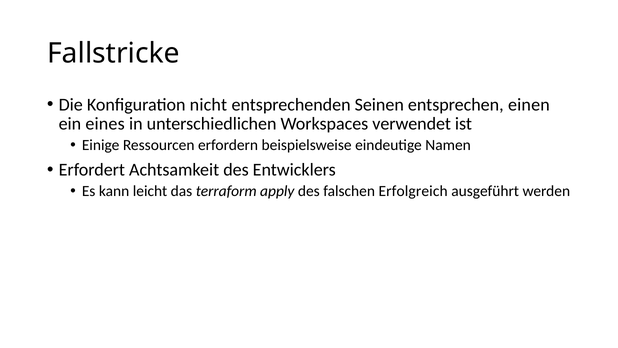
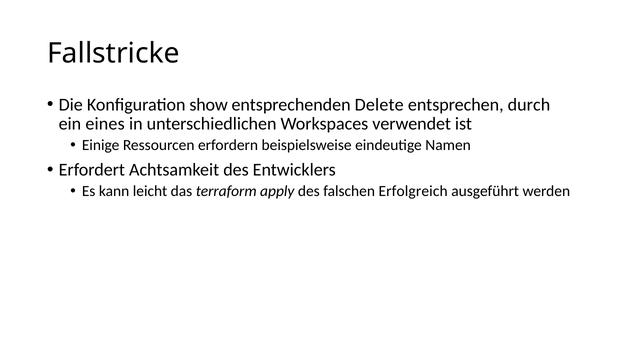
nicht: nicht -> show (209, 104)
Seinen: Seinen -> Delete (379, 104)
einen: einen -> durch (529, 104)
